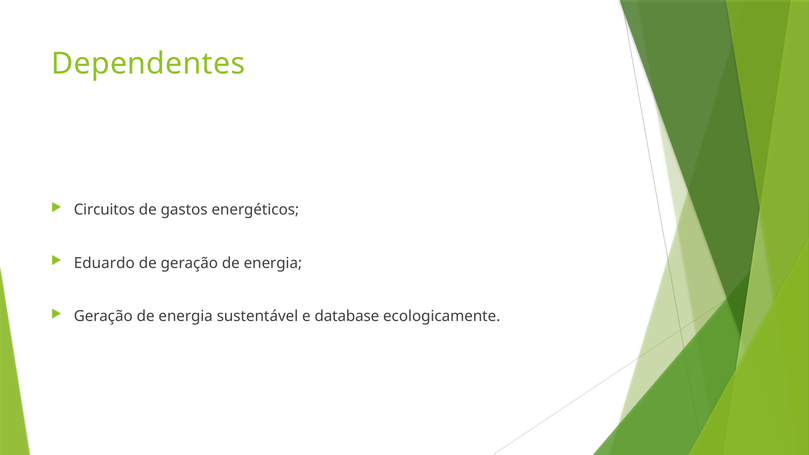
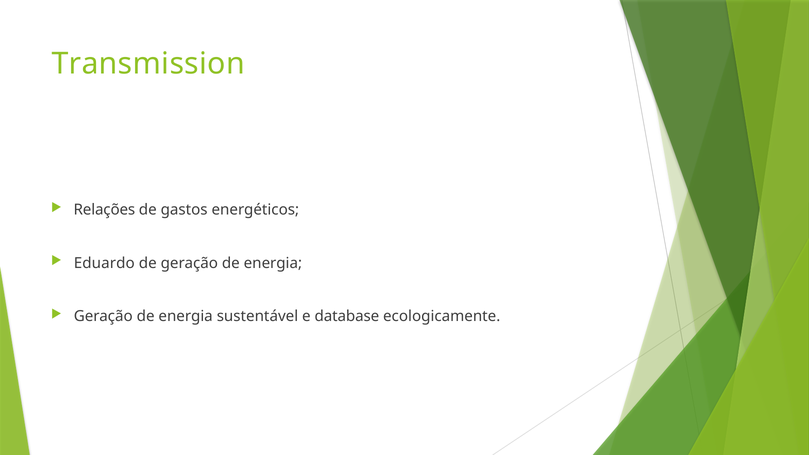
Dependentes: Dependentes -> Transmission (148, 64)
Circuitos: Circuitos -> Relações (104, 210)
